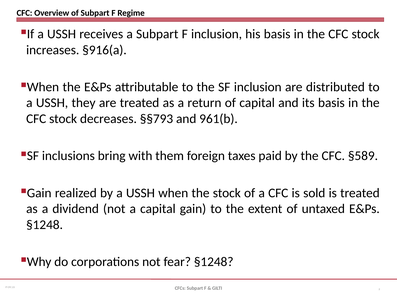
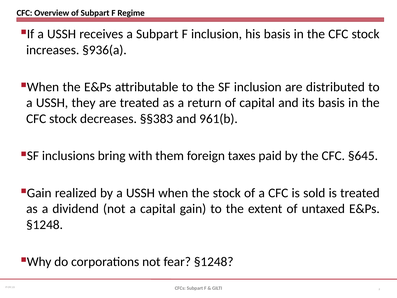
§916(a: §916(a -> §936(a (105, 50)
§§793: §§793 -> §§383 (156, 119)
§589: §589 -> §645 (363, 156)
